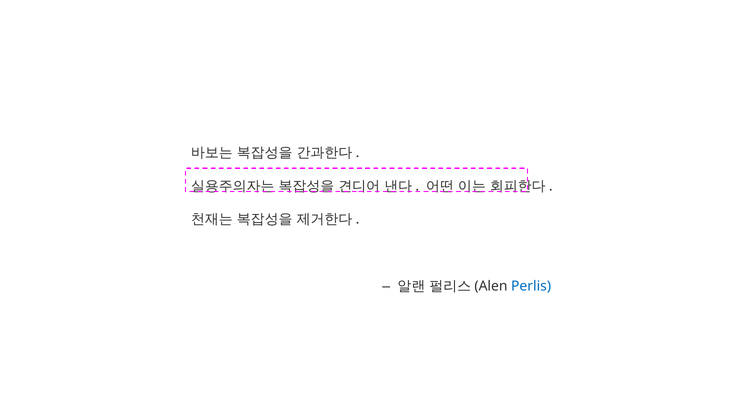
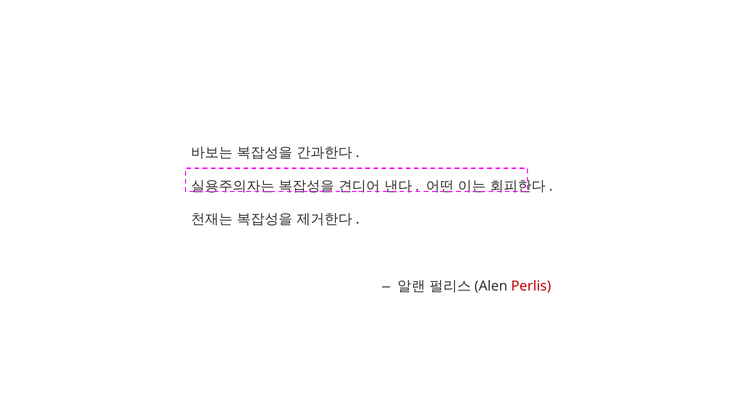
Perlis colour: blue -> red (531, 286)
